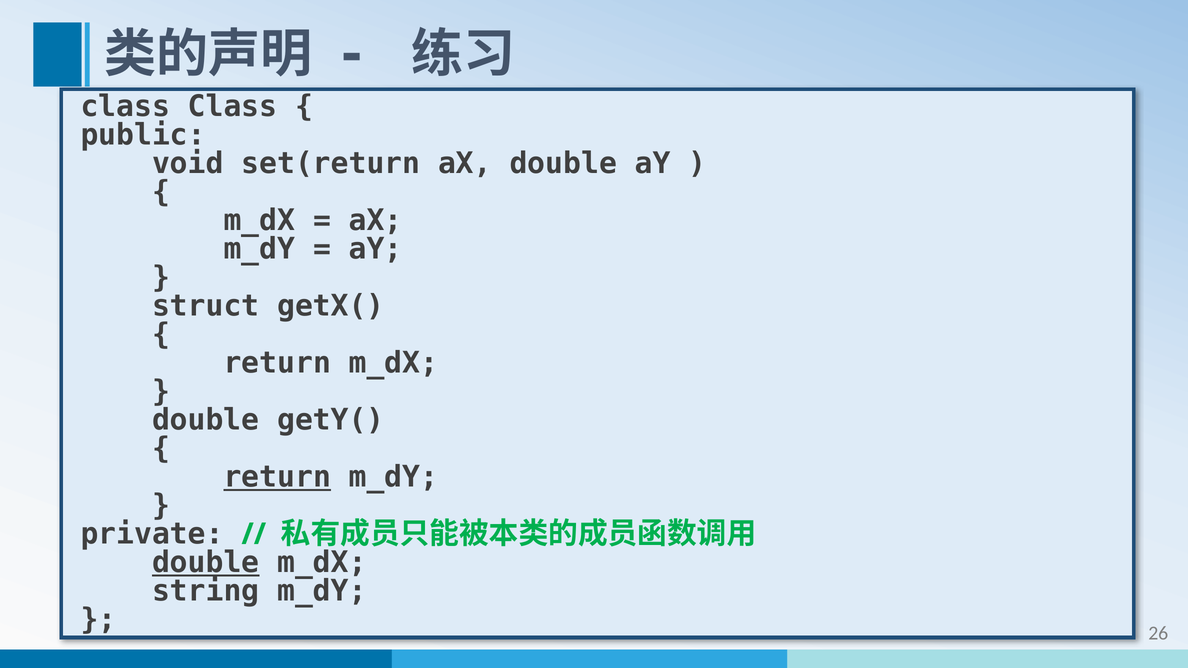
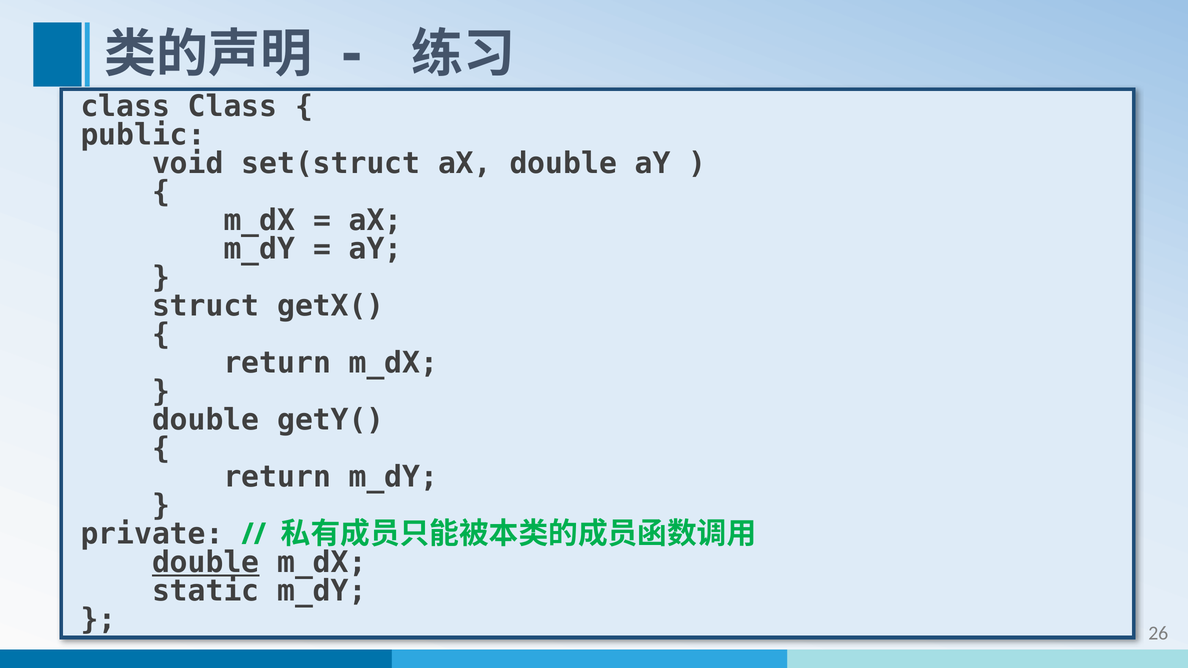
set(return: set(return -> set(struct (331, 164)
return underline: present -> none (277, 477)
string: string -> static (206, 592)
